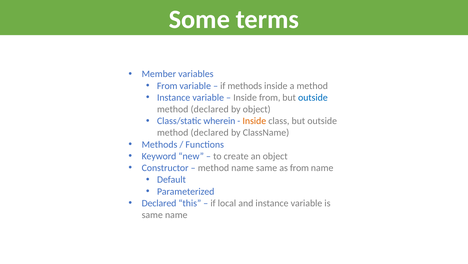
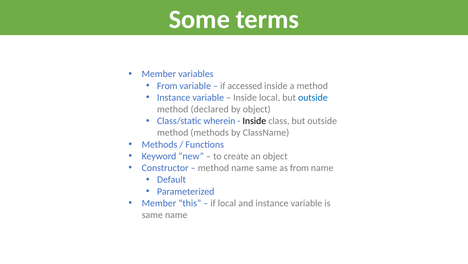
if methods: methods -> accessed (245, 86)
Inside from: from -> local (270, 97)
Inside colour: orange -> black (254, 121)
declared: declared -> methods (210, 132)
Declared: Declared -> Member (159, 203)
